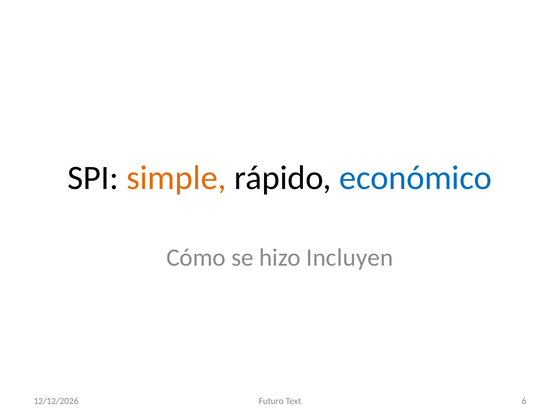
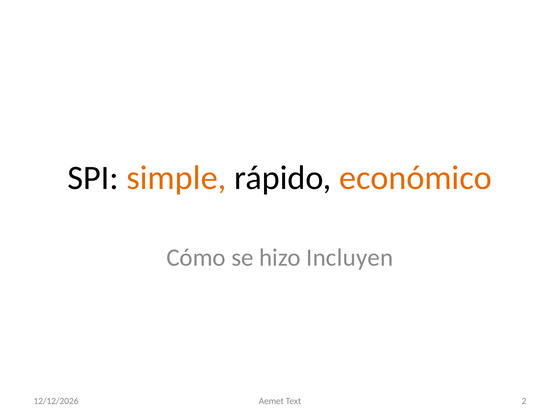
económico colour: blue -> orange (415, 178)
Futuro: Futuro -> Aemet (271, 401)
6: 6 -> 2 (524, 401)
